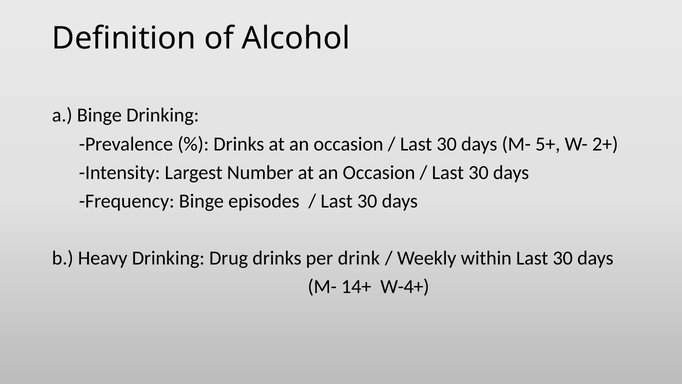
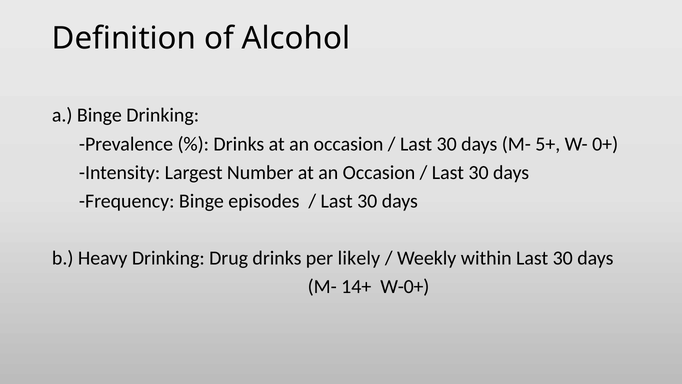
2+: 2+ -> 0+ (605, 144)
drink: drink -> likely (359, 258)
W-4+: W-4+ -> W-0+ (405, 287)
